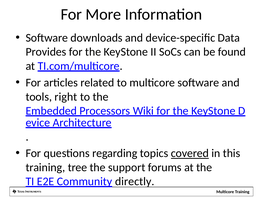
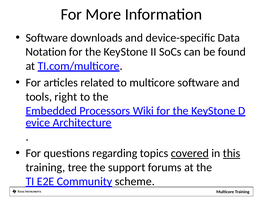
Provides: Provides -> Notation (46, 52)
this underline: none -> present (232, 153)
directly: directly -> scheme (135, 181)
